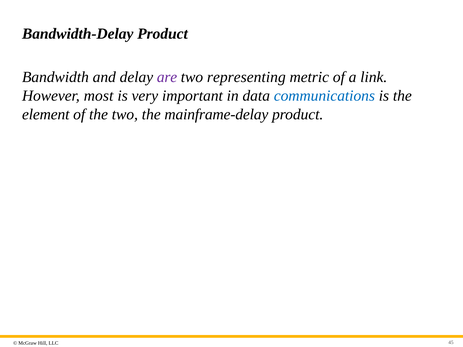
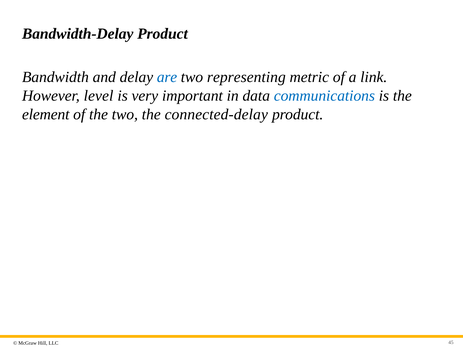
are colour: purple -> blue (167, 77)
most: most -> level (99, 96)
mainframe-delay: mainframe-delay -> connected-delay (216, 114)
